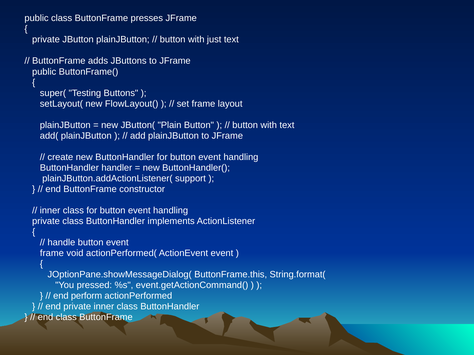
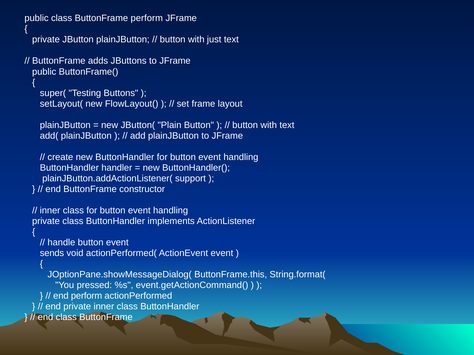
ButtonFrame presses: presses -> perform (147, 18)
frame: frame -> sends (52, 254)
